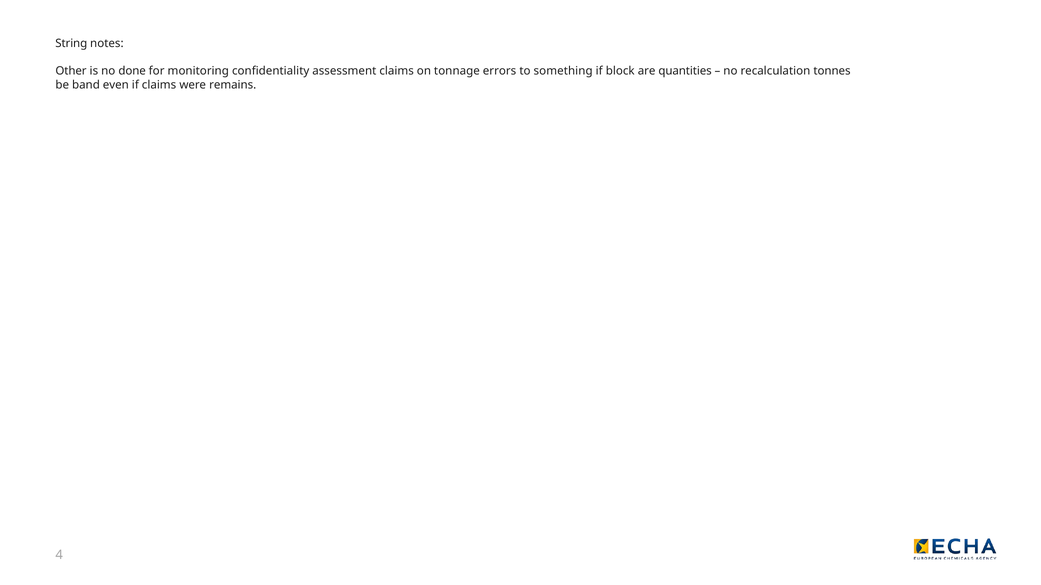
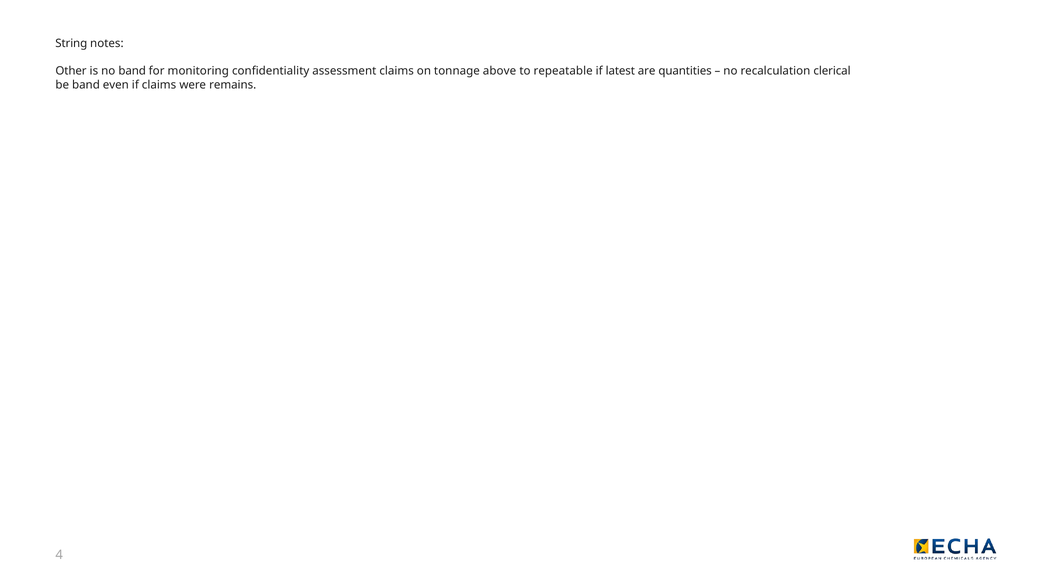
no done: done -> band (132, 71)
errors: errors -> above (500, 71)
something: something -> repeatable (563, 71)
block: block -> latest (620, 71)
tonnes: tonnes -> clerical (832, 71)
